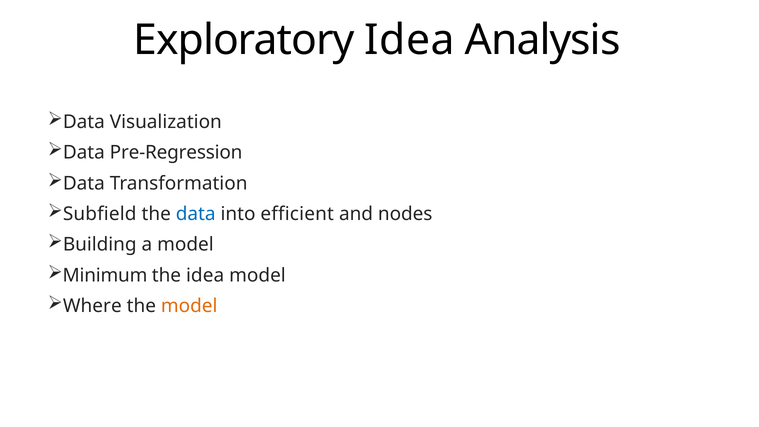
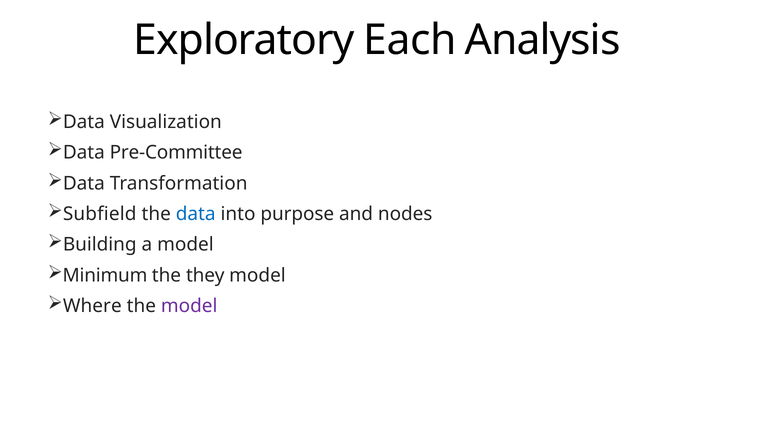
Exploratory Idea: Idea -> Each (410, 40)
Pre-Regression: Pre-Regression -> Pre-Committee (176, 153)
efficient: efficient -> purpose (297, 214)
the idea: idea -> they (205, 275)
model colour: orange -> purple (189, 306)
